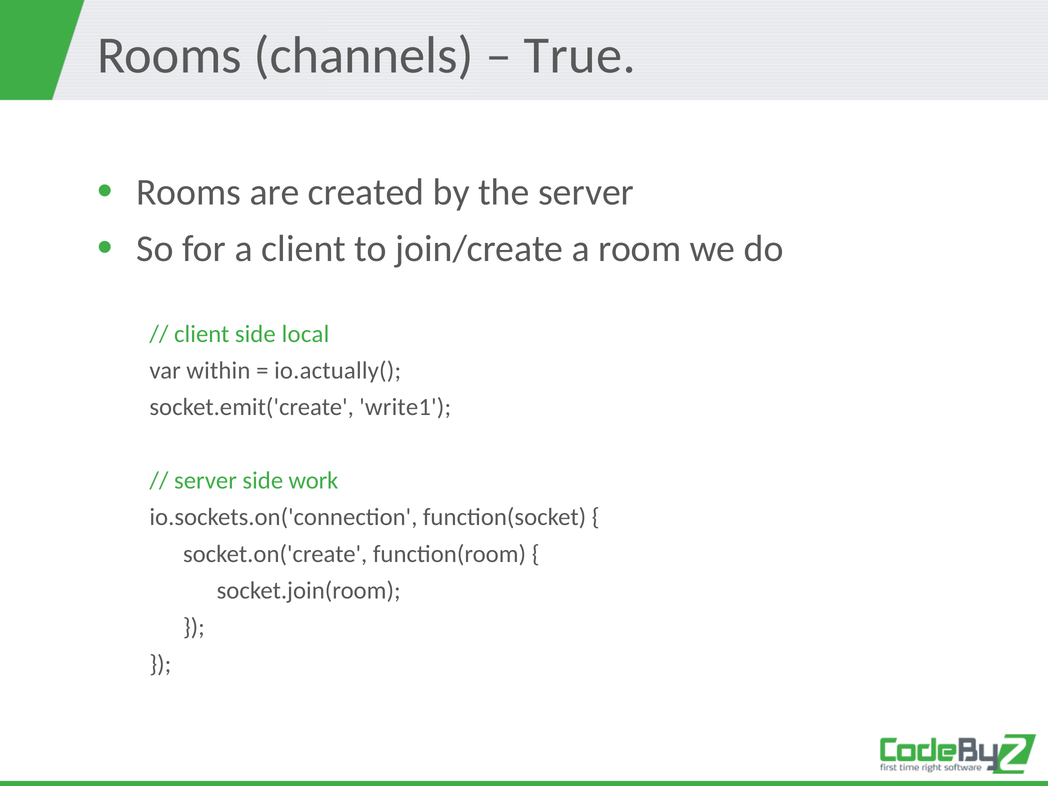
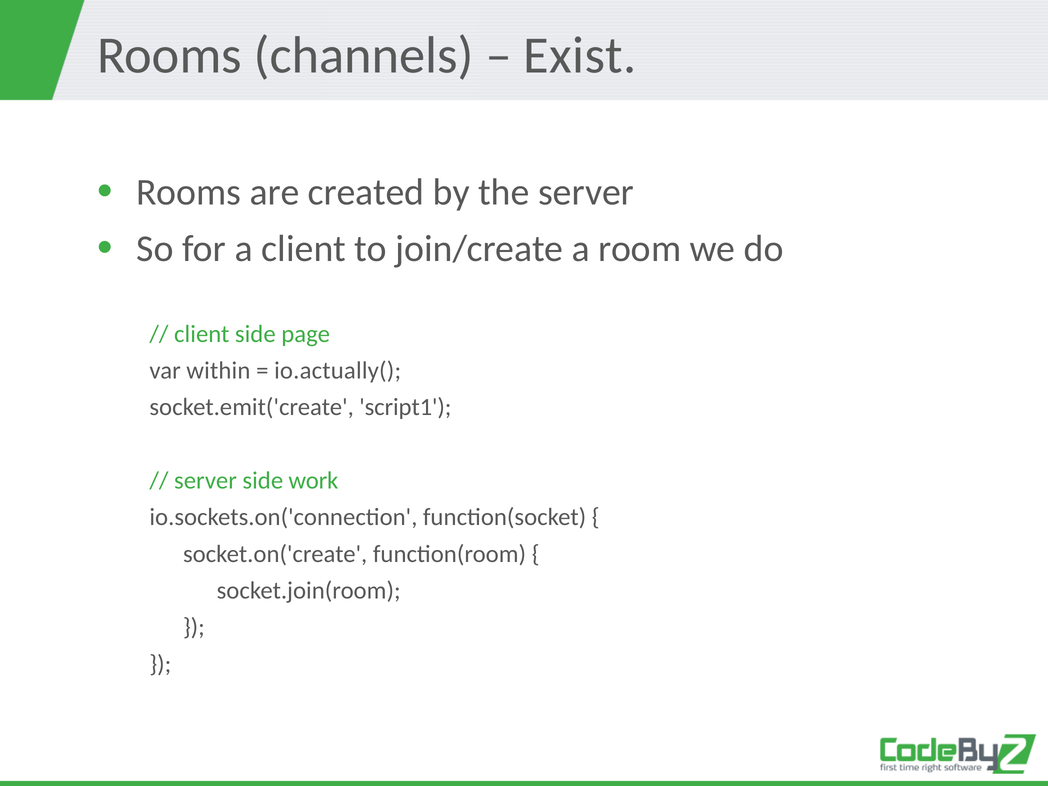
True: True -> Exist (580, 56)
local: local -> page (306, 334)
write1: write1 -> script1 (405, 407)
